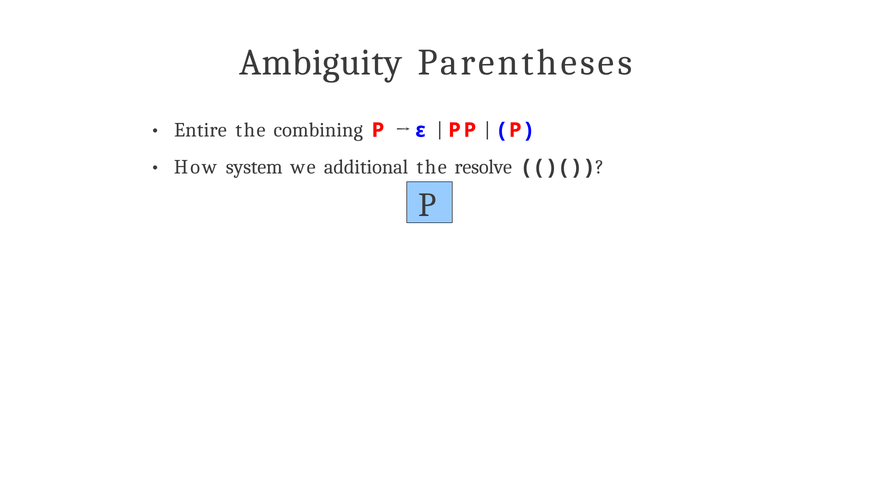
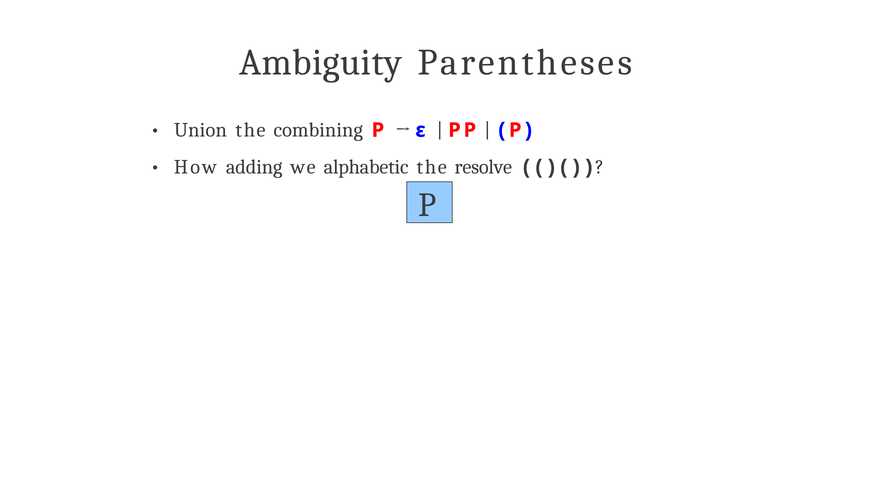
Entire: Entire -> Union (200, 130)
system: system -> adding (254, 167)
additional: additional -> alphabetic (366, 167)
